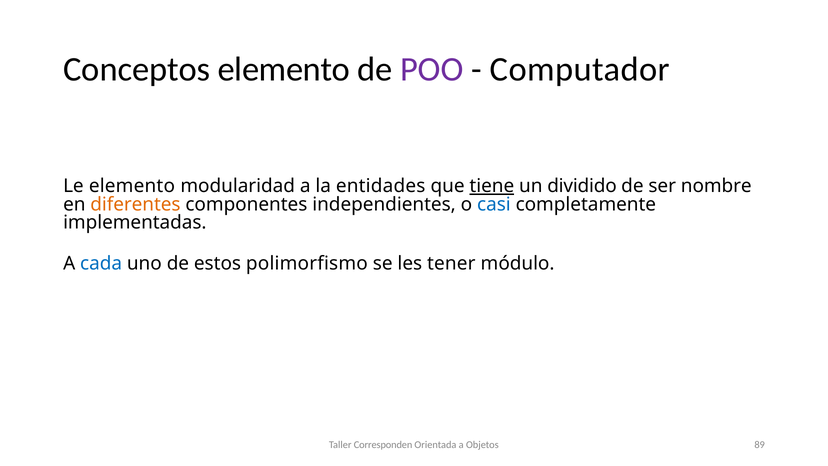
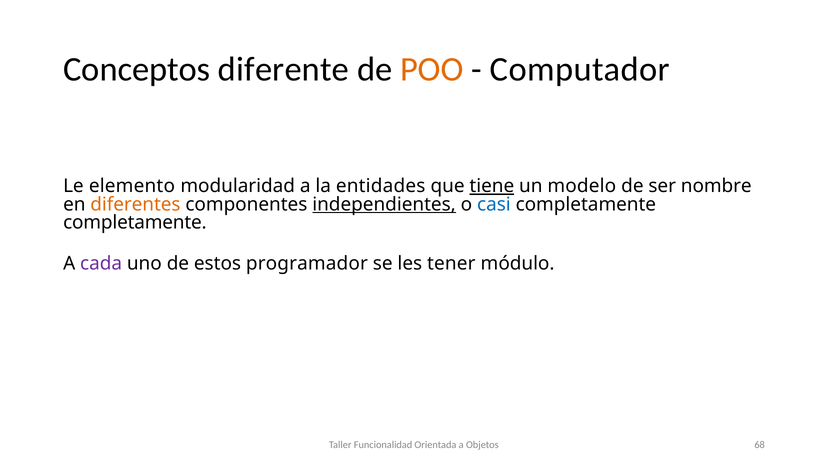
Conceptos elemento: elemento -> diferente (284, 70)
POO colour: purple -> orange (432, 70)
dividido: dividido -> modelo (582, 186)
independientes underline: none -> present (384, 204)
implementadas: implementadas -> completamente (135, 222)
cada colour: blue -> purple (101, 263)
polimorfismo: polimorfismo -> programador (307, 263)
Corresponden: Corresponden -> Funcionalidad (383, 445)
89: 89 -> 68 (760, 445)
